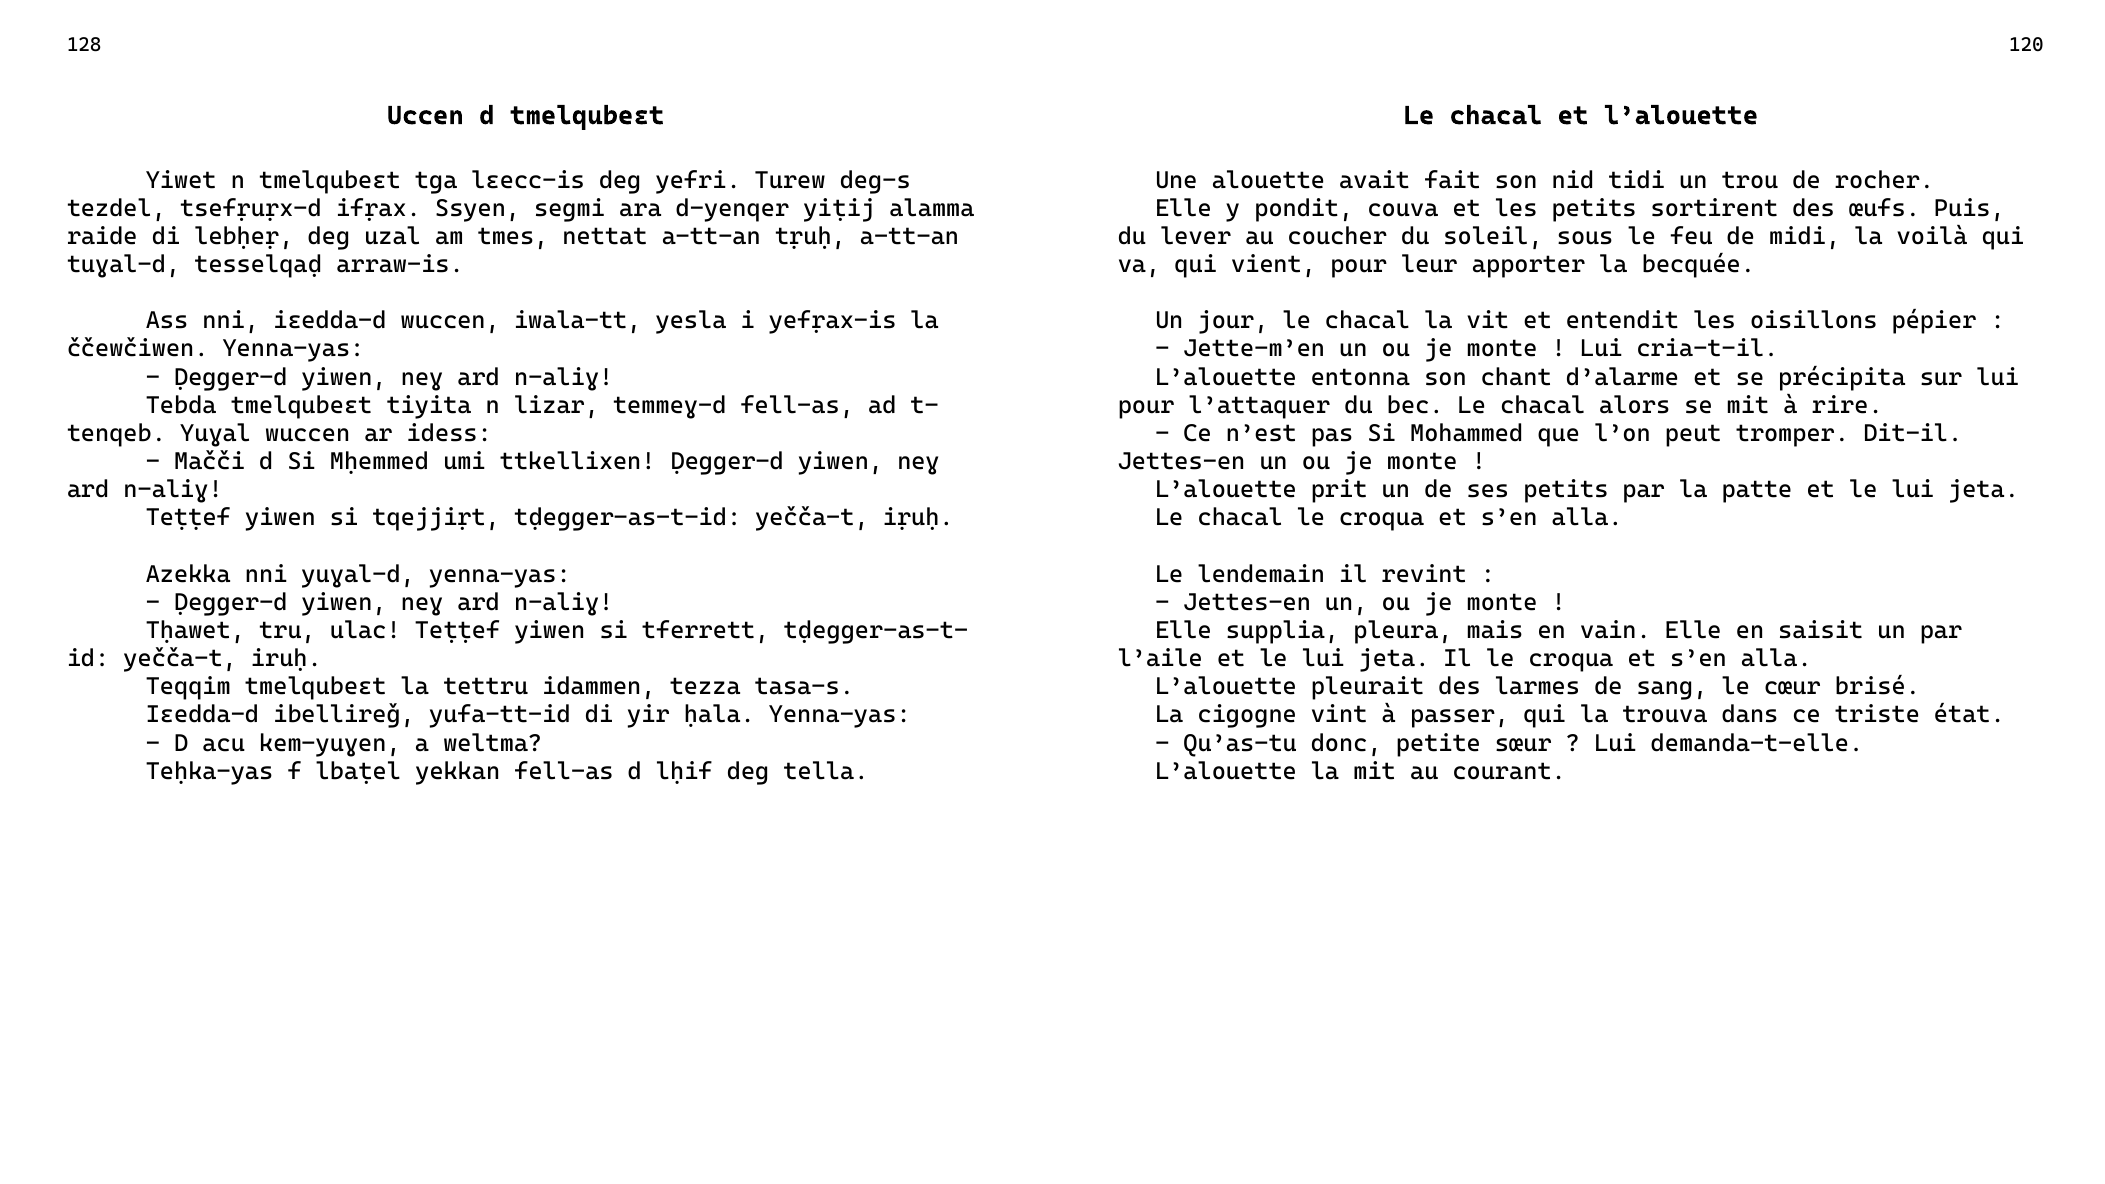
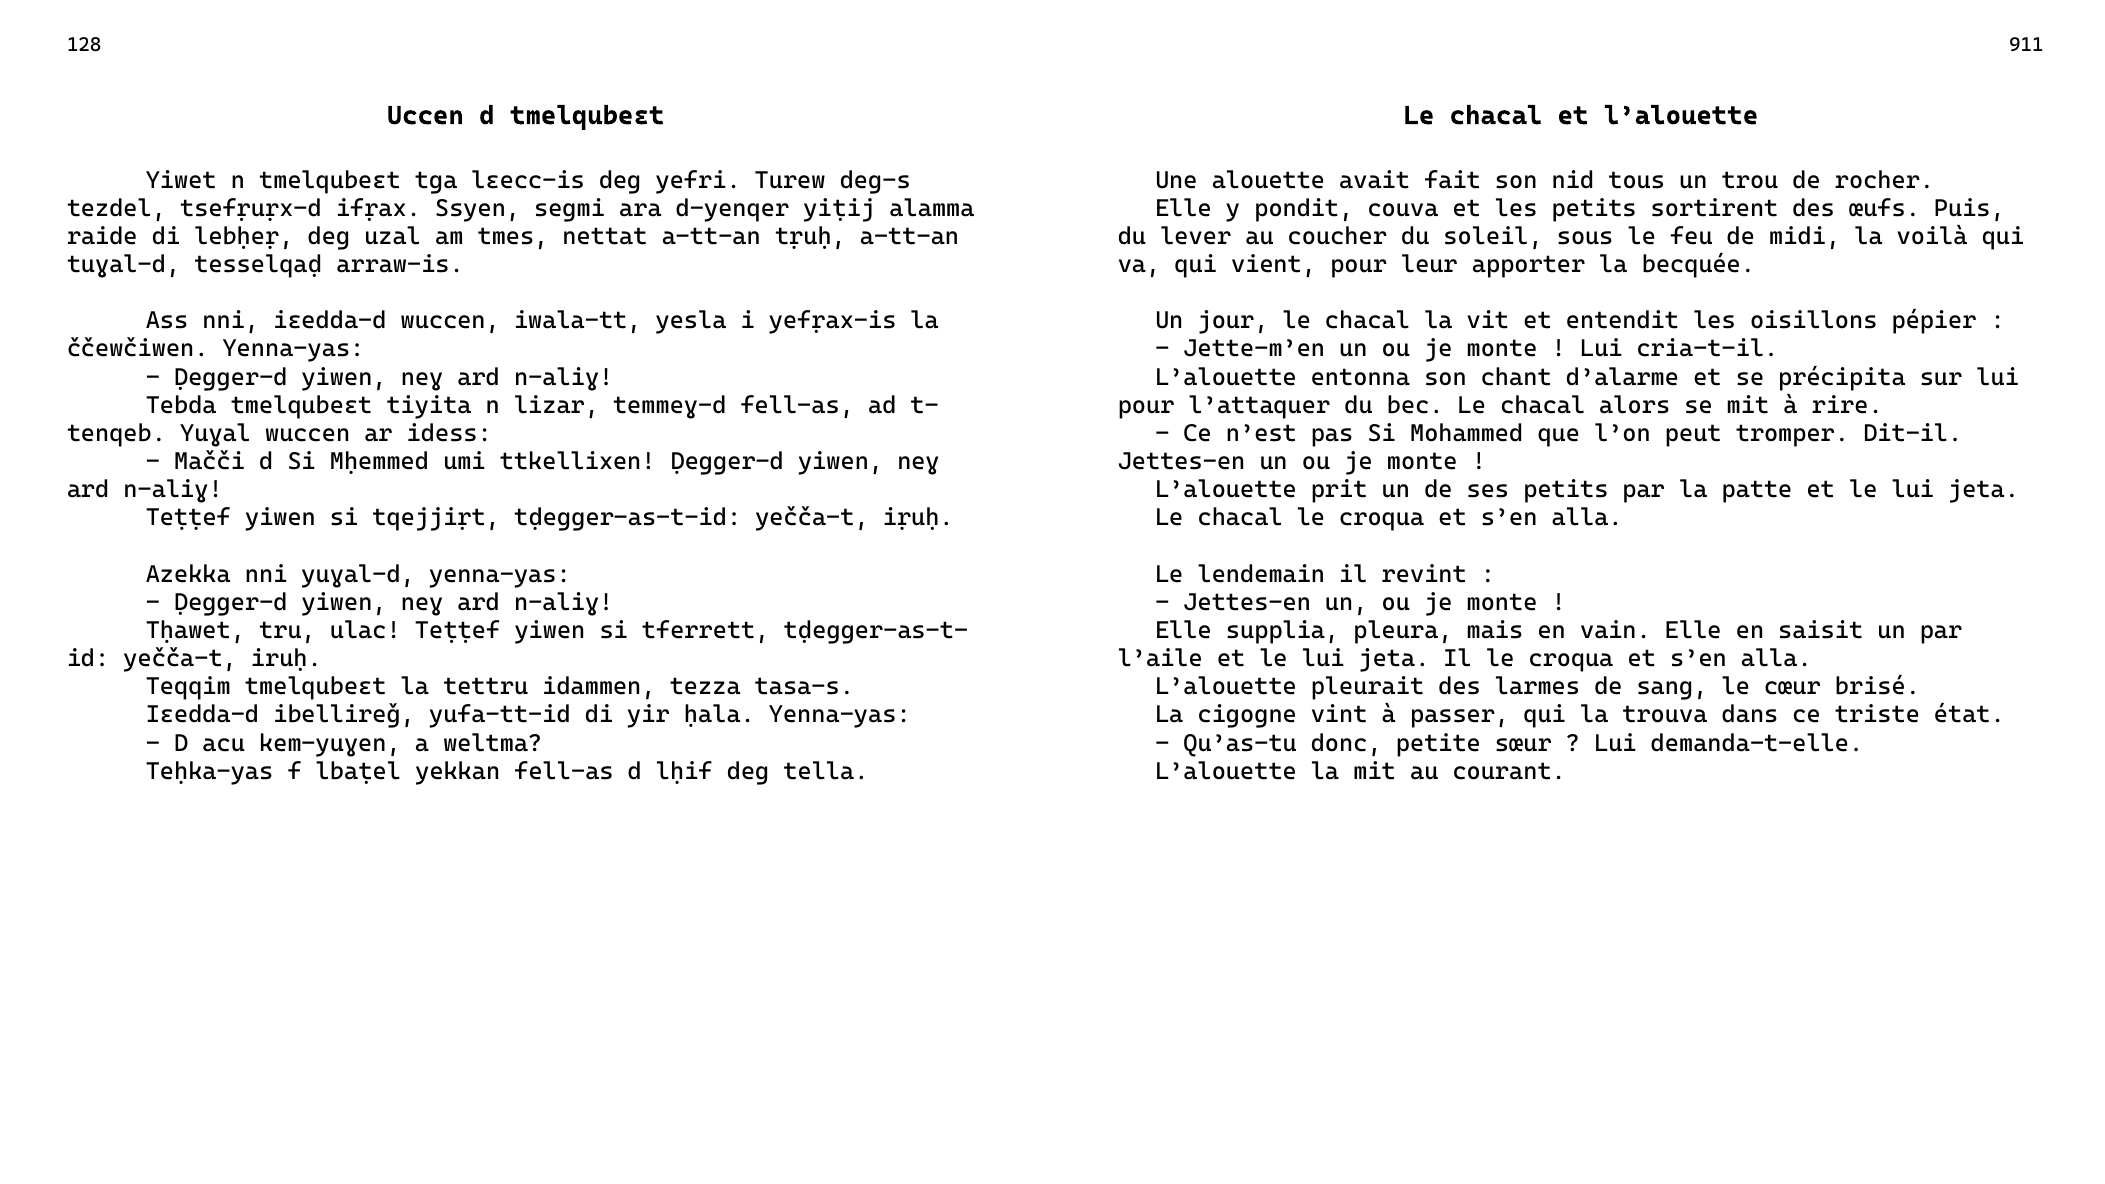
120: 120 -> 911 (2026, 45)
tidi: tidi -> tous (1637, 180)
